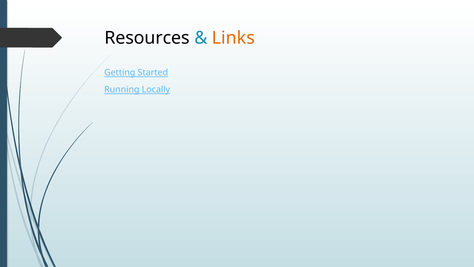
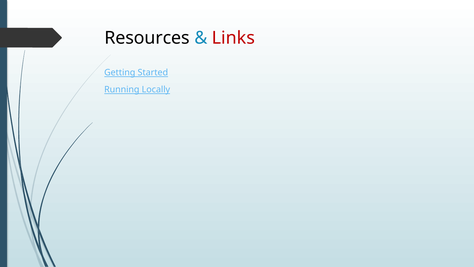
Links colour: orange -> red (233, 38)
